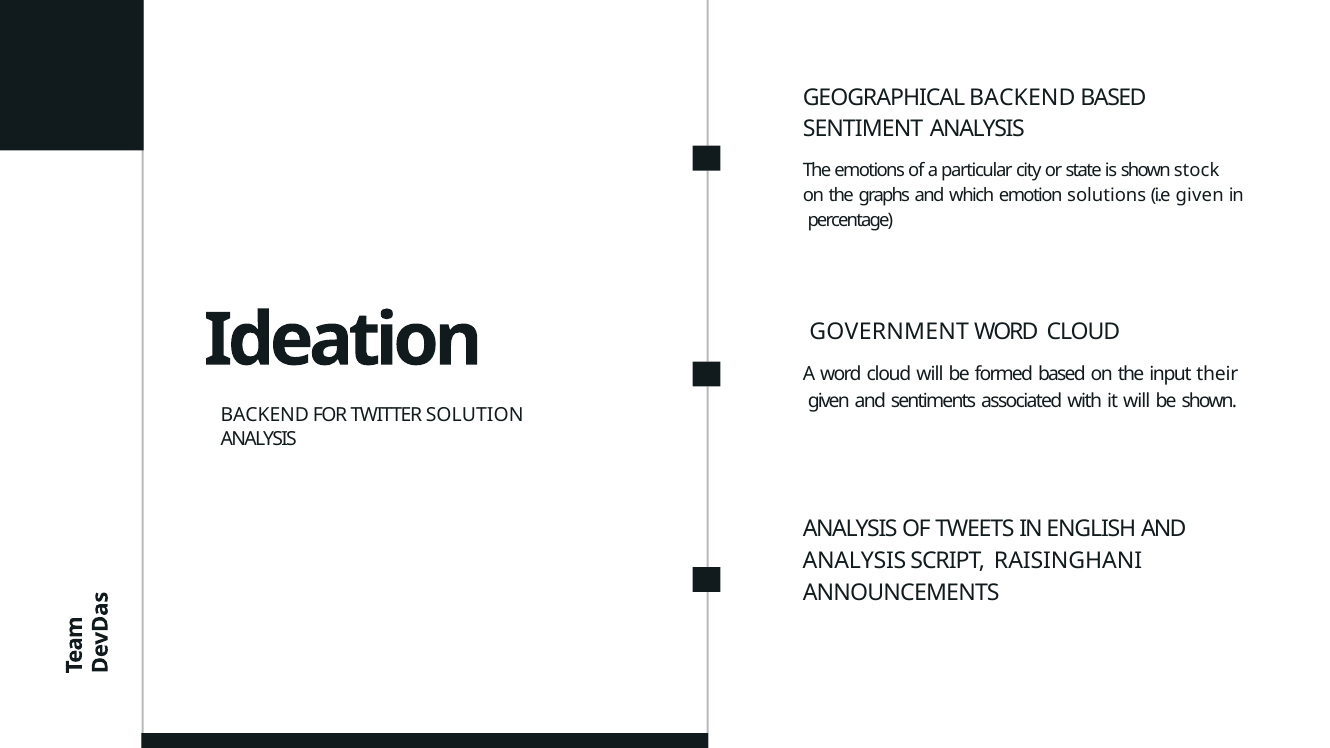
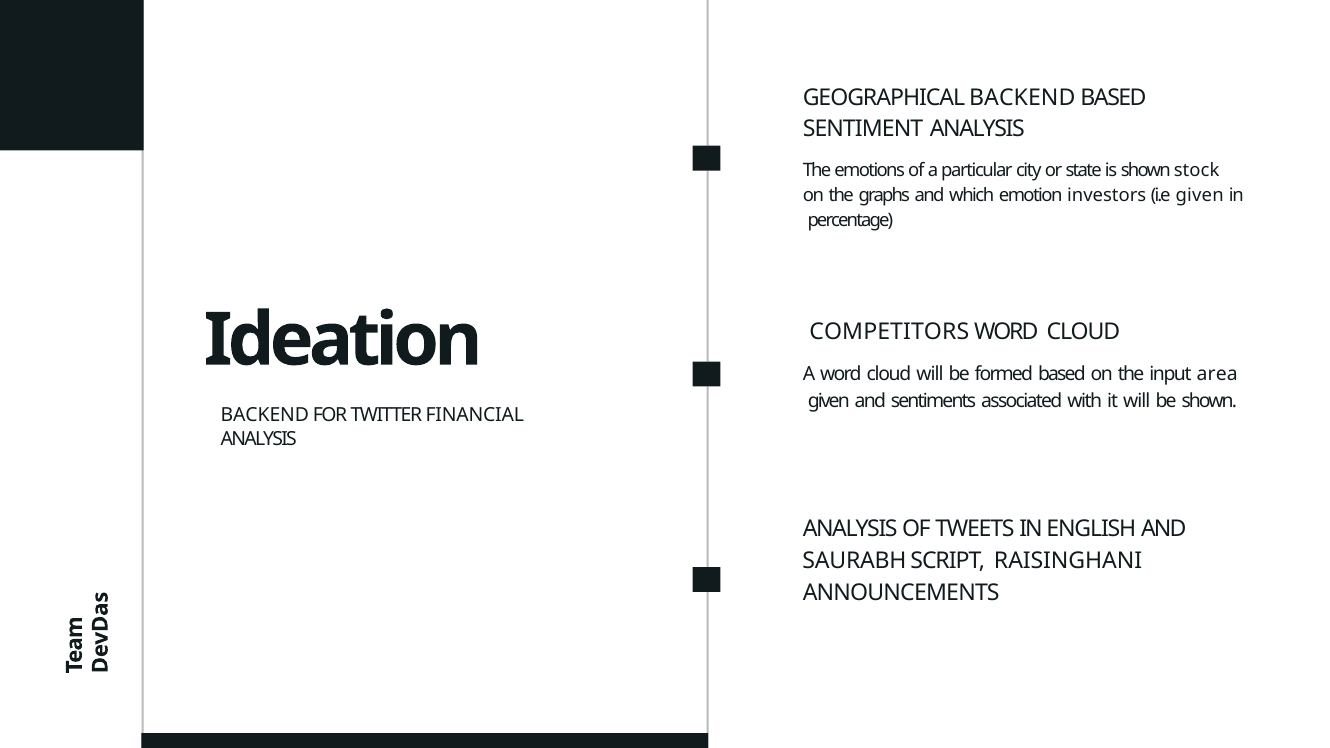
solutions: solutions -> investors (1107, 196)
GOVERNMENT: GOVERNMENT -> COMPETITORS (889, 332)
their: their -> area (1217, 374)
SOLUTION: SOLUTION -> FINANCIAL (475, 415)
ANALYSIS: ANALYSIS -> SAURABH (855, 561)
